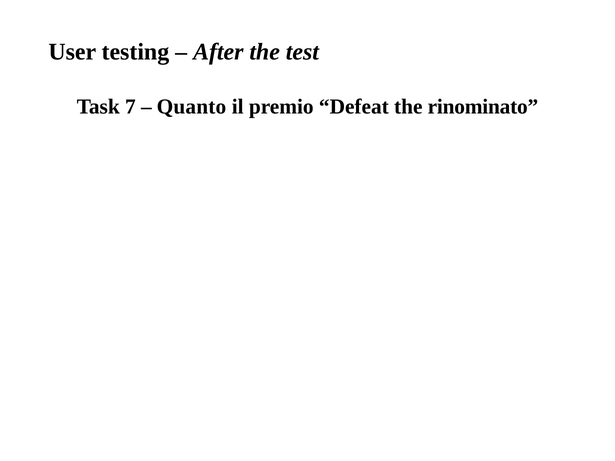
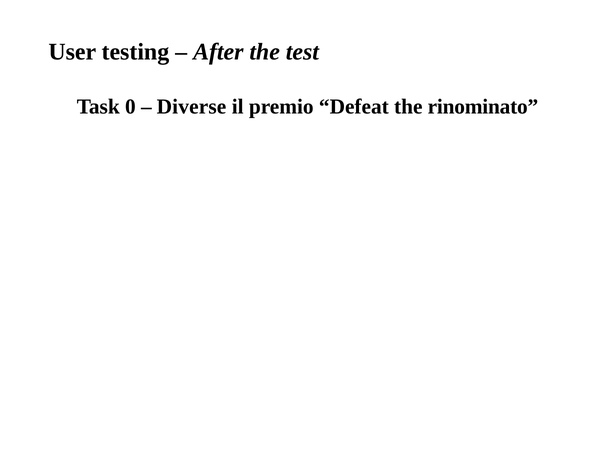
7: 7 -> 0 (130, 107)
Quanto: Quanto -> Diverse (191, 107)
